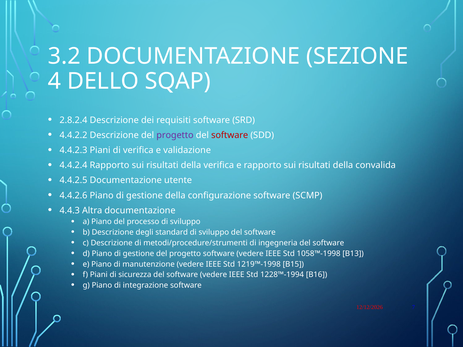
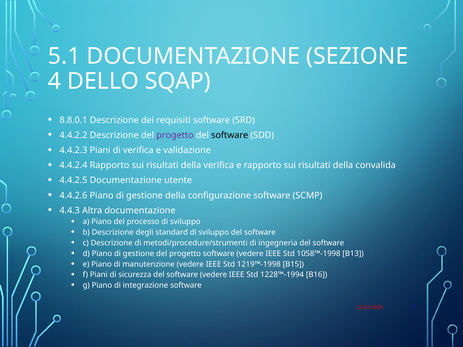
3.2: 3.2 -> 5.1 (64, 56)
2.8.2.4: 2.8.2.4 -> 8.8.0.1 (73, 120)
software colour: red -> black (230, 135)
